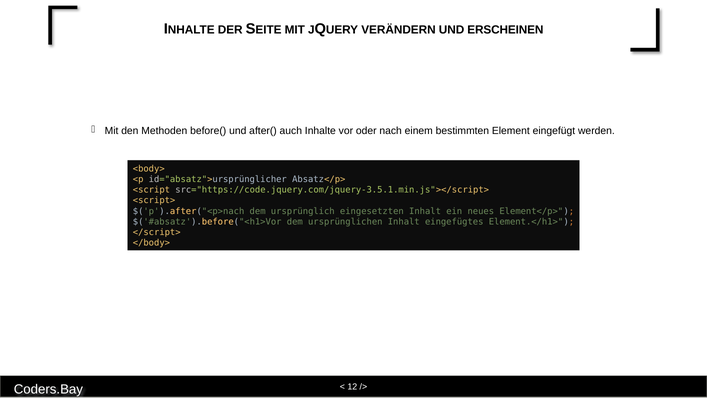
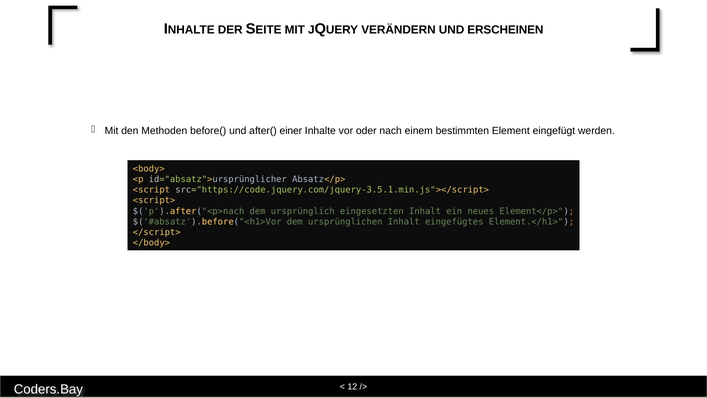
auch: auch -> einer (291, 131)
